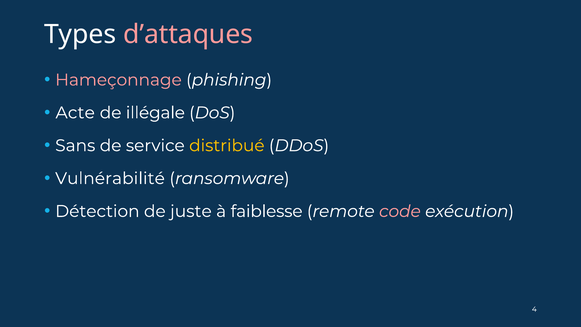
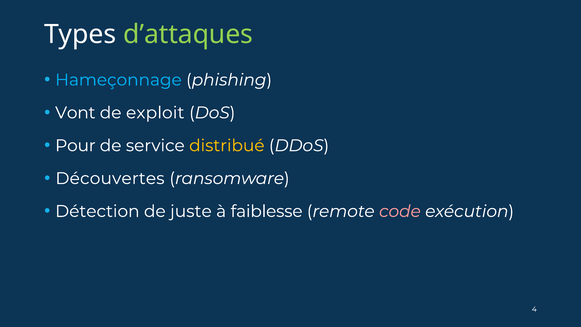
d’attaques colour: pink -> light green (188, 34)
Hameçonnage colour: pink -> light blue (118, 80)
Acte: Acte -> Vont (75, 113)
illégale: illégale -> exploit (155, 113)
Sans: Sans -> Pour (75, 146)
Vulnérabilité: Vulnérabilité -> Découvertes (110, 178)
